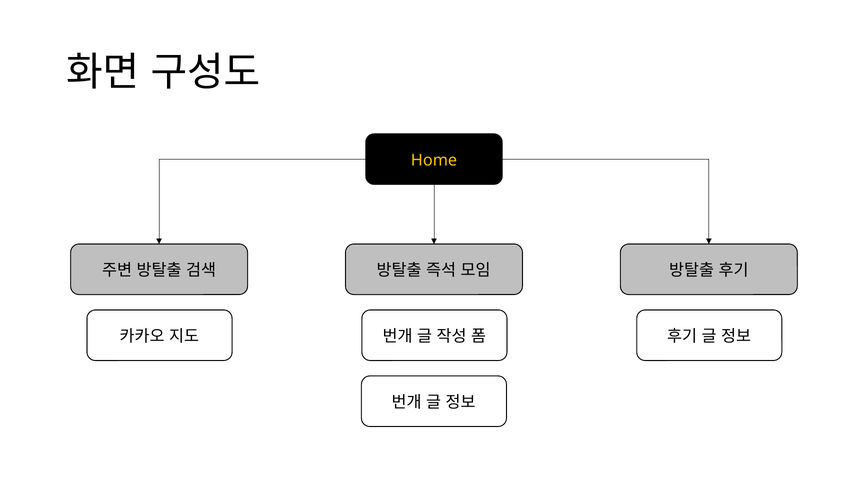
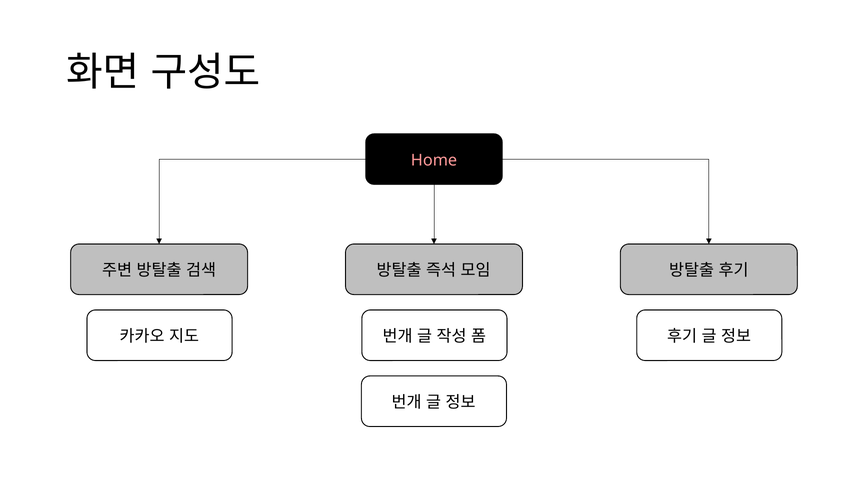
Home colour: yellow -> pink (434, 160)
